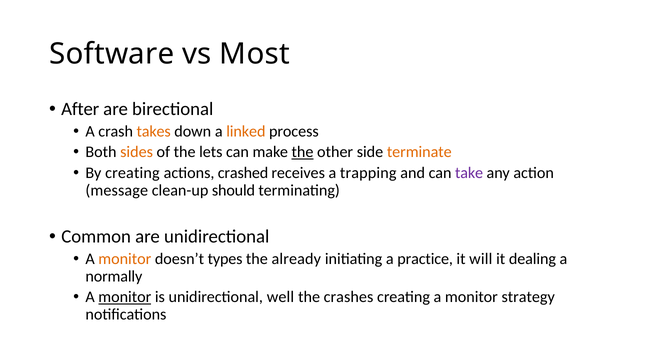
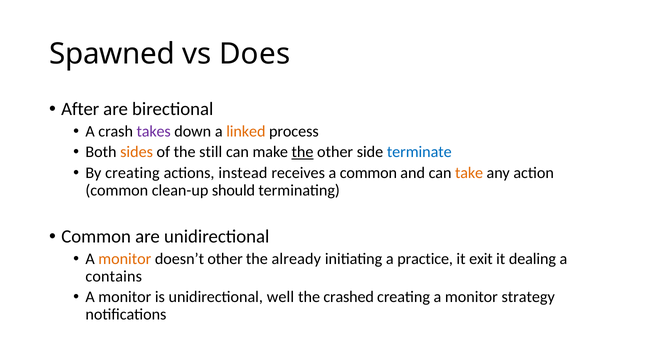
Software: Software -> Spawned (112, 54)
Most: Most -> Does (255, 54)
takes colour: orange -> purple (154, 131)
lets: lets -> still (211, 152)
terminate colour: orange -> blue (419, 152)
crashed: crashed -> instead (243, 173)
a trapping: trapping -> common (368, 173)
take colour: purple -> orange (469, 173)
message: message -> common (117, 190)
doesn’t types: types -> other (225, 259)
will: will -> exit (481, 259)
normally: normally -> contains (114, 276)
monitor underline: present -> none (125, 297)
crashes: crashes -> crashed (349, 297)
